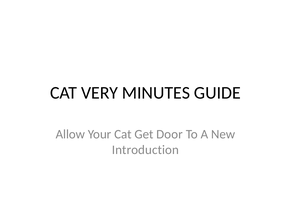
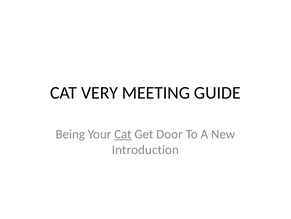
MINUTES: MINUTES -> MEETING (156, 92)
Allow: Allow -> Being (70, 134)
Cat underline: none -> present (123, 134)
